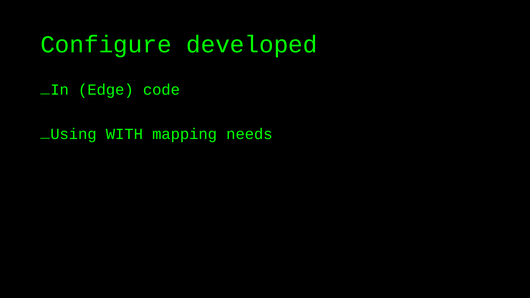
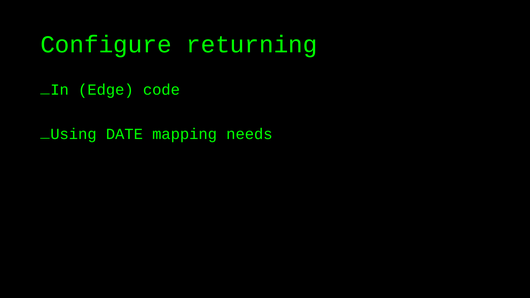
developed: developed -> returning (252, 45)
WITH: WITH -> DATE (124, 134)
